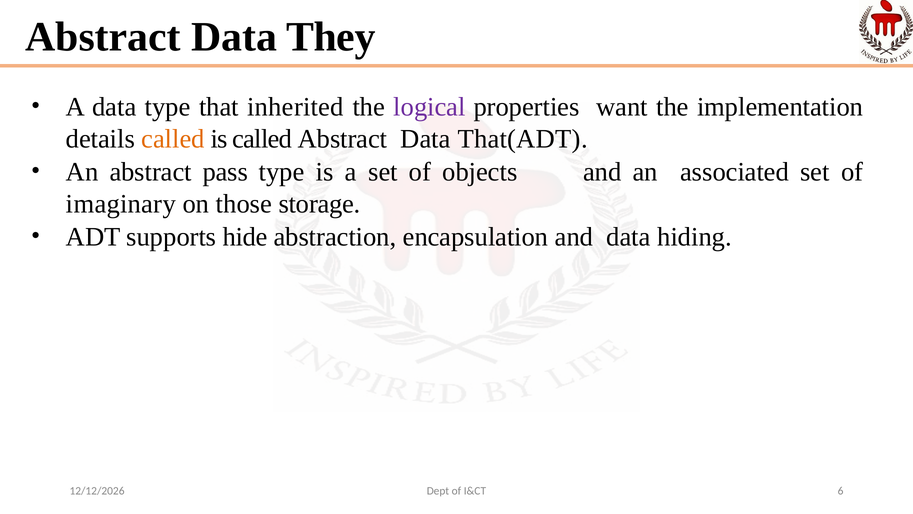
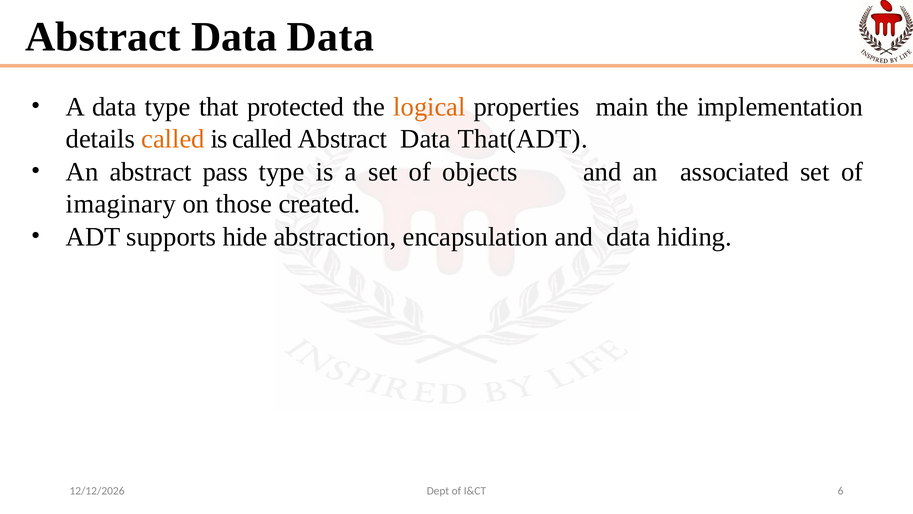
Data They: They -> Data (330, 37)
inherited: inherited -> protected (296, 107)
logical colour: purple -> orange (429, 107)
want: want -> main (622, 107)
storage: storage -> created (320, 204)
